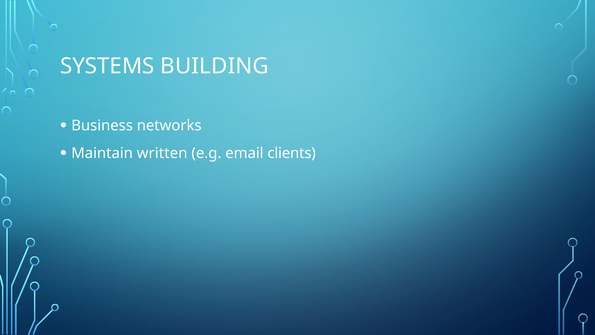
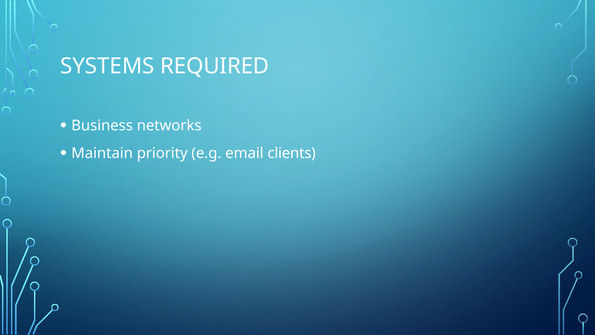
BUILDING: BUILDING -> REQUIRED (215, 66)
written: written -> priority (162, 153)
